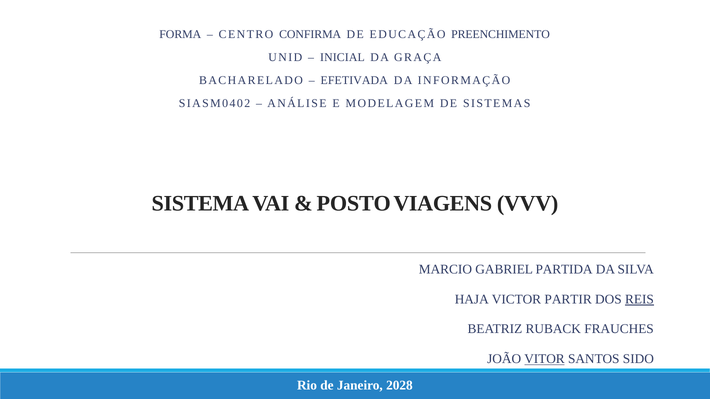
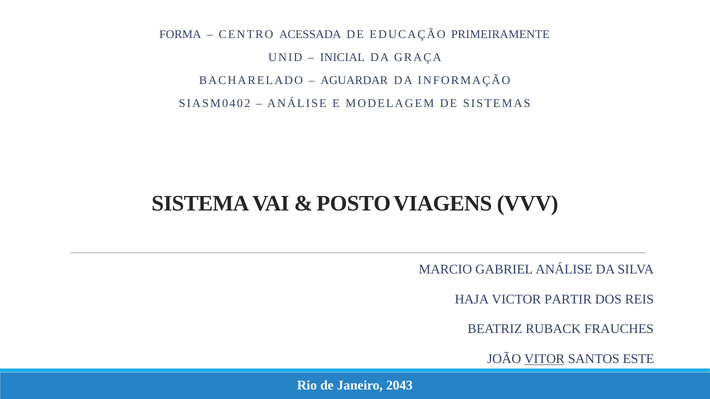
CONFIRMA: CONFIRMA -> ACESSADA (310, 34)
PREENCHIMENTO: PREENCHIMENTO -> PRIMEIRAMENTE (500, 34)
EFETIVADA: EFETIVADA -> AGUARDAR (354, 80)
GABRIEL PARTIDA: PARTIDA -> ANÁLISE (564, 270)
REIS underline: present -> none (639, 300)
SIDO: SIDO -> ESTE (638, 359)
2028: 2028 -> 2043 (399, 386)
